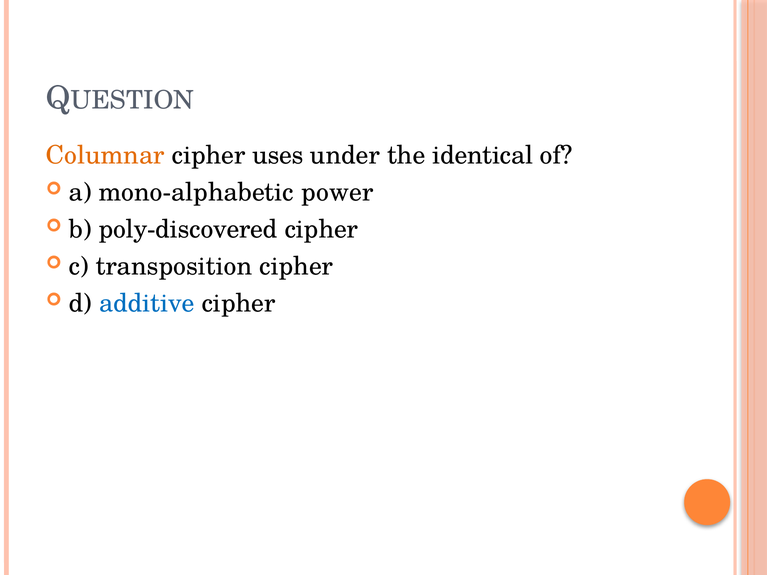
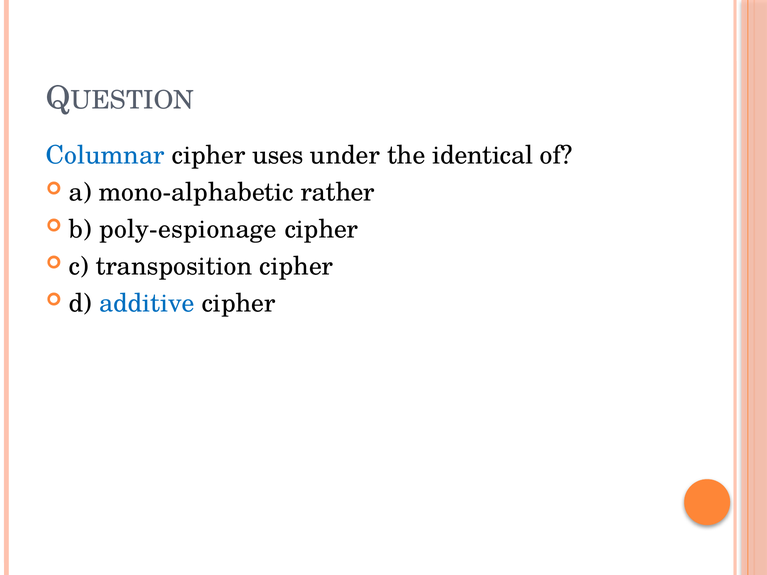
Columnar colour: orange -> blue (105, 155)
power: power -> rather (338, 192)
poly-discovered: poly-discovered -> poly-espionage (188, 229)
